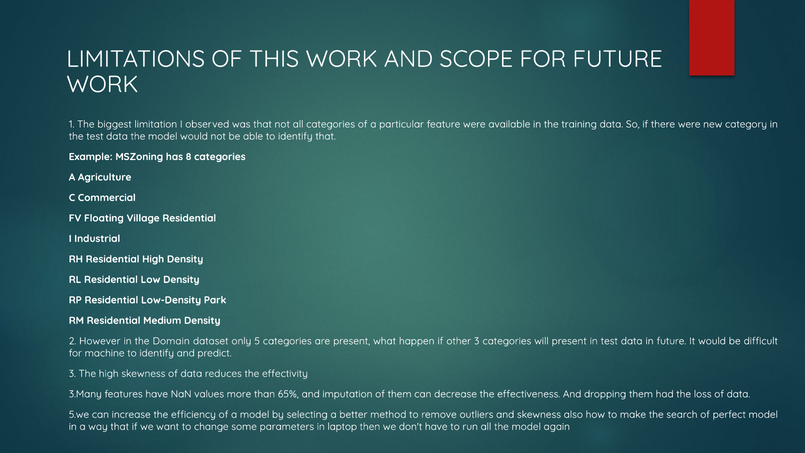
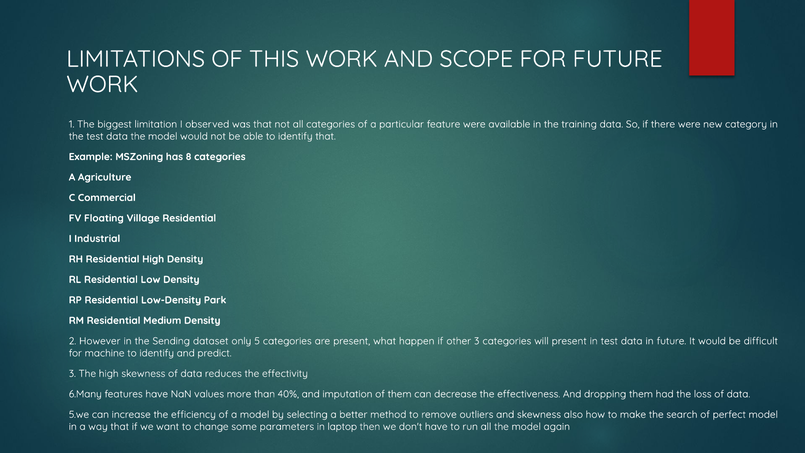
Domain: Domain -> Sending (171, 341)
3.Many: 3.Many -> 6.Many (85, 394)
65%: 65% -> 40% (288, 394)
